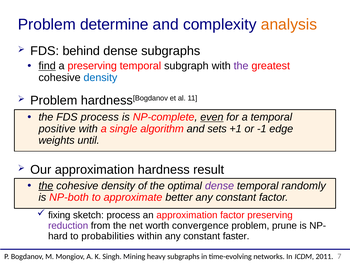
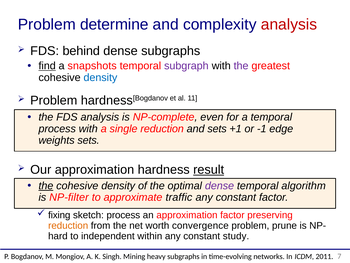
analysis colour: orange -> red (289, 25)
a preserving: preserving -> snapshots (92, 66)
subgraph colour: black -> purple (186, 66)
FDS process: process -> analysis (100, 117)
even underline: present -> none (212, 117)
positive: positive -> process (57, 128)
single algorithm: algorithm -> reduction (162, 128)
weights until: until -> sets (89, 140)
result underline: none -> present (209, 169)
randomly: randomly -> algorithm (304, 185)
NP-both: NP-both -> NP-filter (69, 197)
better: better -> traffic (179, 197)
reduction colour: purple -> orange (68, 225)
probabilities: probabilities -> independent (108, 236)
faster: faster -> study (236, 236)
